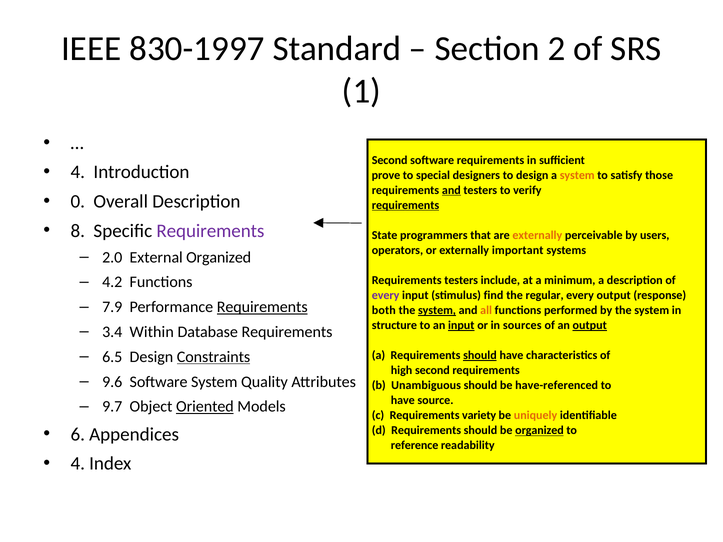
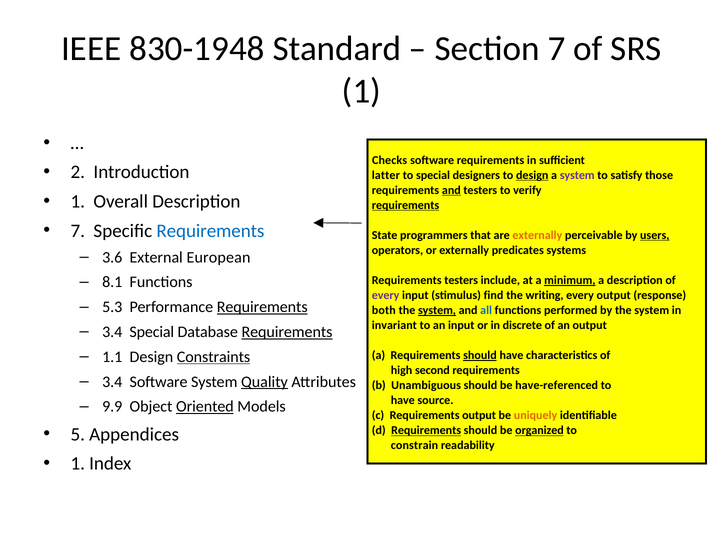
830-1997: 830-1997 -> 830-1948 (197, 49)
Section 2: 2 -> 7 (556, 49)
Second: Second -> Checks (390, 160)
4: 4 -> 2 (78, 172)
prove: prove -> latter (386, 175)
design underline: none -> present (532, 175)
system colour: orange -> purple (577, 175)
0: 0 -> 1 (78, 202)
8: 8 -> 7 (78, 231)
Requirements colour: purple -> blue (210, 231)
users underline: none -> present (655, 235)
important: important -> predicates (518, 250)
2.0: 2.0 -> 3.6 (112, 257)
External Organized: Organized -> European (218, 257)
4.2: 4.2 -> 8.1 (112, 282)
minimum underline: none -> present (570, 280)
regular: regular -> writing (545, 295)
7.9: 7.9 -> 5.3 (112, 307)
all colour: orange -> blue (486, 310)
structure: structure -> invariant (394, 325)
input underline: present -> none (461, 325)
sources: sources -> discrete (522, 325)
output underline: present -> none (590, 325)
3.4 Within: Within -> Special (152, 332)
Requirements underline: none -> present (287, 332)
6.5: 6.5 -> 1.1 (112, 357)
9.6: 9.6 -> 3.4 (112, 382)
Quality underline: none -> present (264, 382)
9.7: 9.7 -> 9.9 (112, 407)
Requirements variety: variety -> output (479, 416)
6: 6 -> 5 (78, 435)
Requirements underline: none -> present (426, 431)
reference: reference -> constrain (415, 446)
4: 4 -> 1 (78, 464)
